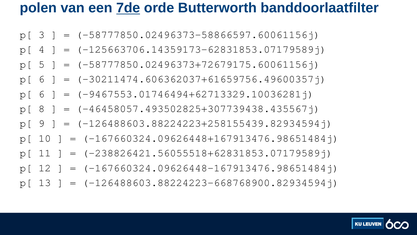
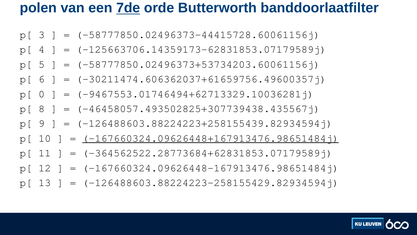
-58777850.02496373-58866597.60061156j: -58777850.02496373-58866597.60061156j -> -58777850.02496373-44415728.60061156j (198, 35)
-58777850.02496373+72679175.60061156j: -58777850.02496373+72679175.60061156j -> -58777850.02496373+53734203.60061156j (198, 64)
6: 6 -> 0 (42, 94)
-167660324.09626448+167913476.98651484j underline: none -> present (211, 138)
-238826421.56055518+62831853.07179589j: -238826421.56055518+62831853.07179589j -> -364562522.28773684+62831853.07179589j (207, 153)
-126488603.88224223-668768900.82934594j: -126488603.88224223-668768900.82934594j -> -126488603.88224223-258155429.82934594j (211, 182)
